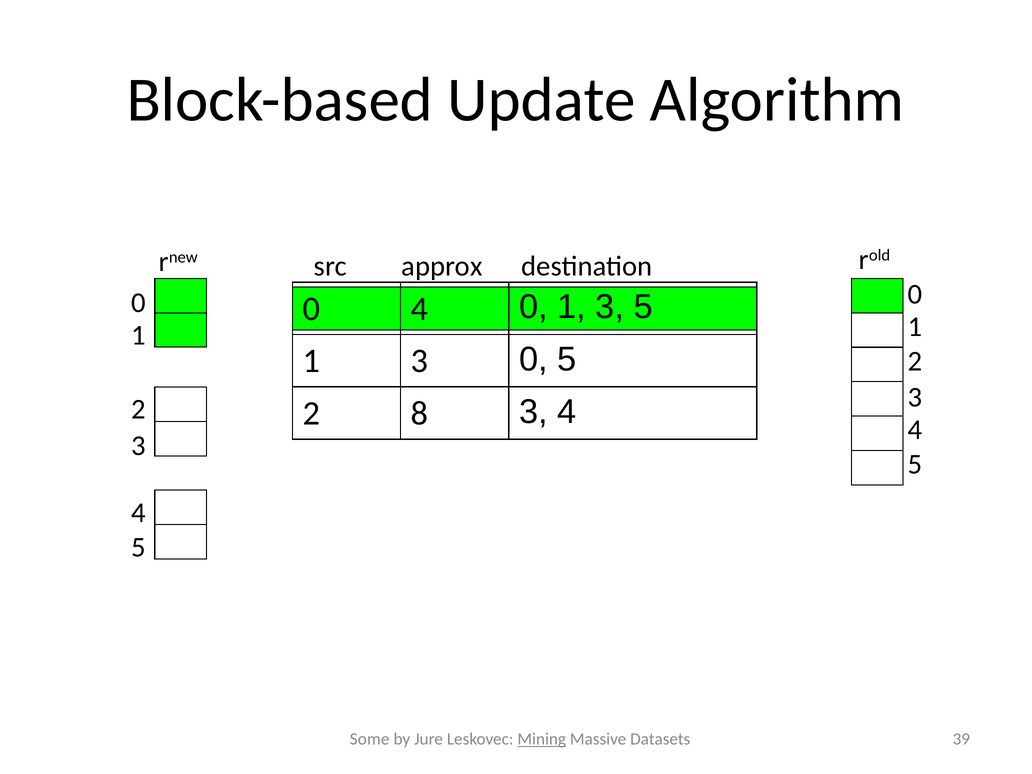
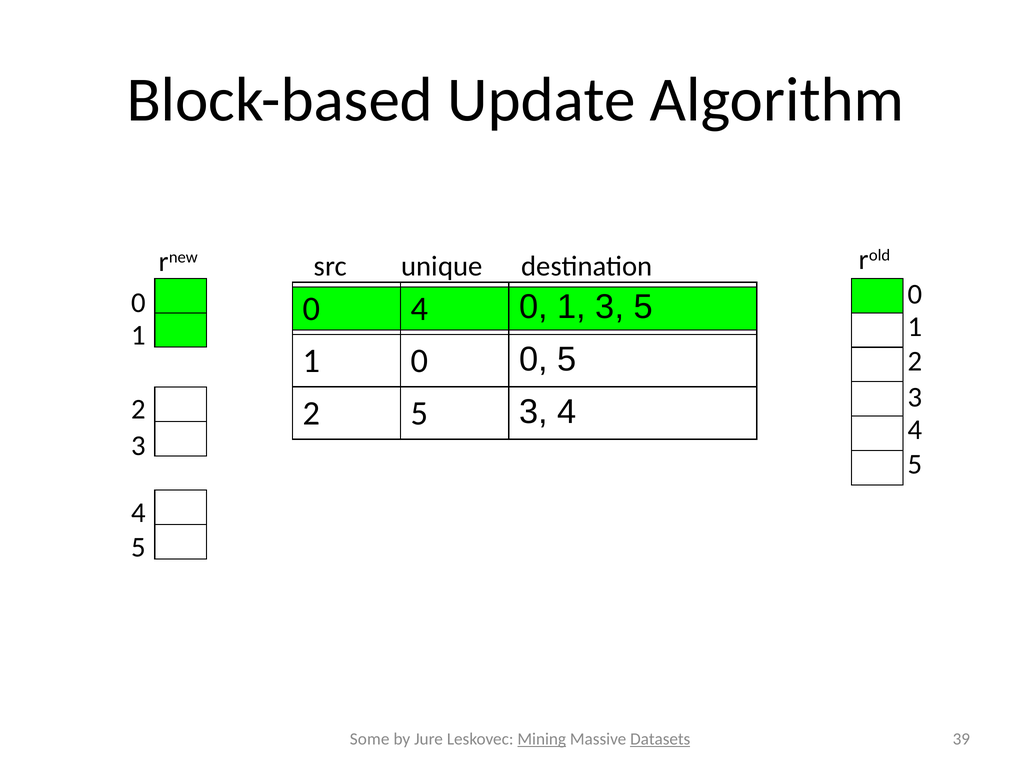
approx: approx -> unique (442, 267)
3: 3 -> 0 (419, 361)
2 8: 8 -> 5 (419, 413)
Datasets underline: none -> present (660, 739)
